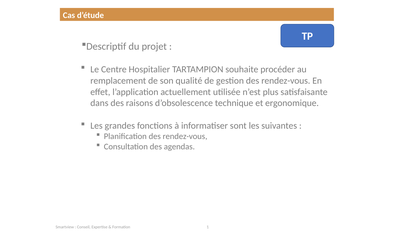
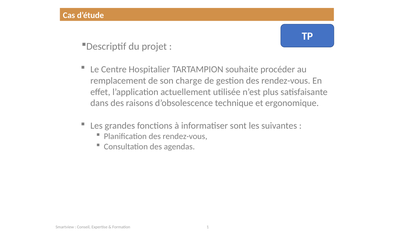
qualité: qualité -> charge (189, 81)
